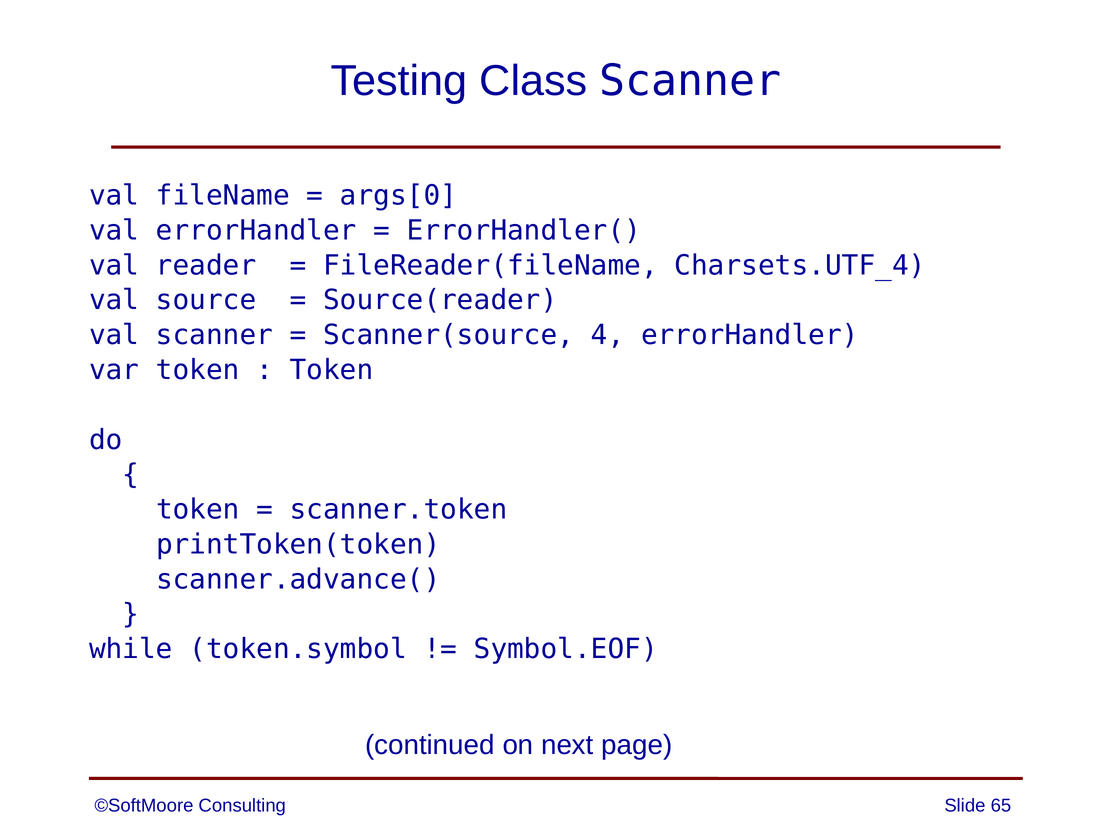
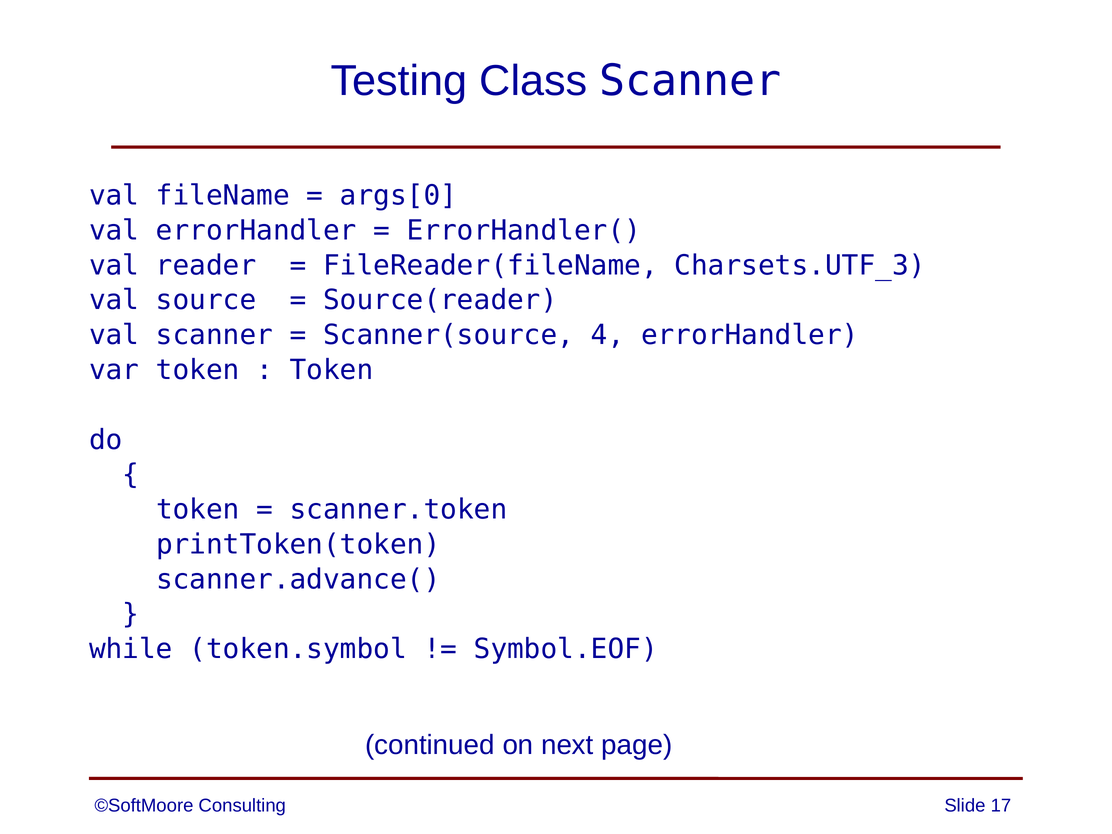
Charsets.UTF_4: Charsets.UTF_4 -> Charsets.UTF_3 (800, 265)
65: 65 -> 17 (1001, 806)
